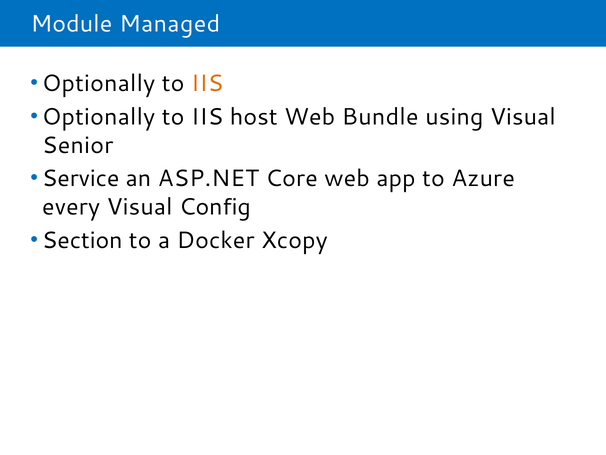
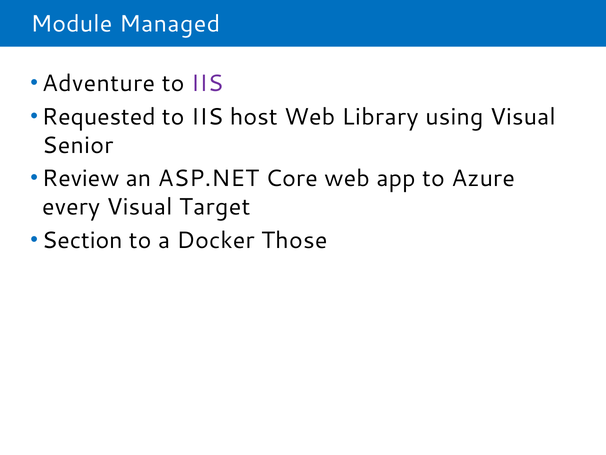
Optionally: Optionally -> Adventure (99, 83)
IIS colour: orange -> purple (207, 83)
Optionally: Optionally -> Requested (99, 117)
Bundle: Bundle -> Library (380, 117)
Service: Service -> Review (81, 178)
Config: Config -> Target (215, 207)
Xcopy: Xcopy -> Those (294, 240)
